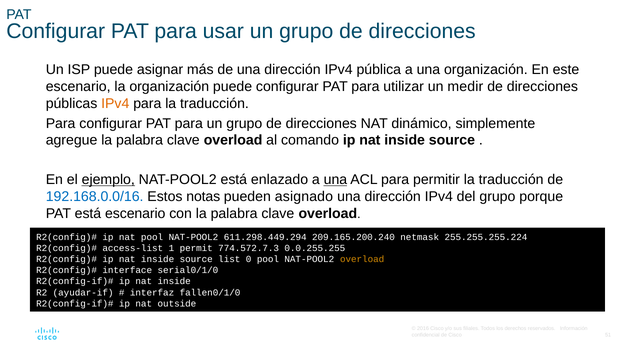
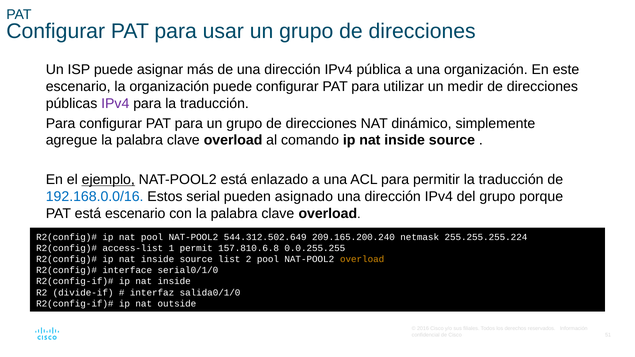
IPv4 colour: orange -> purple (115, 104)
una underline: present -> none (335, 180)
notas: notas -> serial (203, 197)
611.298.449.294: 611.298.449.294 -> 544.312.502.649 (265, 237)
774.572.7.3: 774.572.7.3 -> 157.810.6.8 (249, 248)
0: 0 -> 2 (249, 259)
ayudar-if: ayudar-if -> divide-if (83, 293)
fallen0/1/0: fallen0/1/0 -> salida0/1/0 (210, 293)
